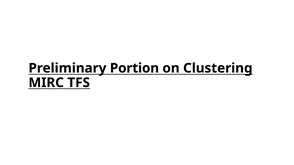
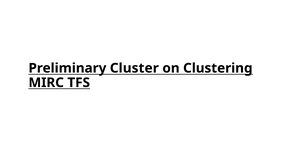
Portion: Portion -> Cluster (134, 68)
